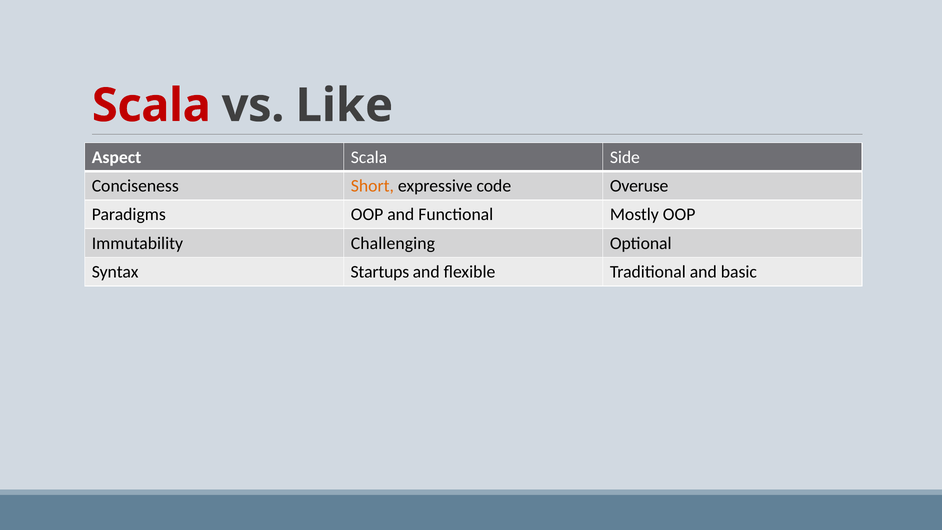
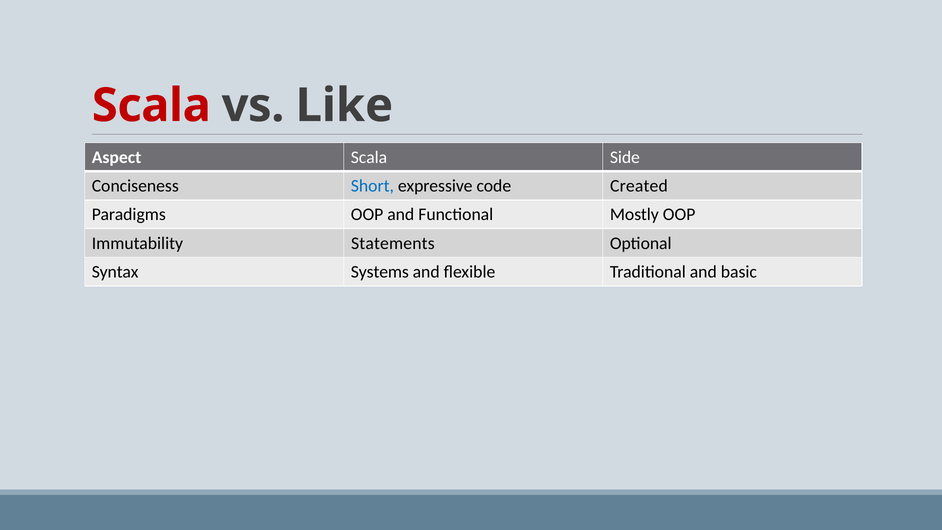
Short colour: orange -> blue (372, 186)
Overuse: Overuse -> Created (639, 186)
Challenging: Challenging -> Statements (393, 243)
Startups: Startups -> Systems (380, 272)
